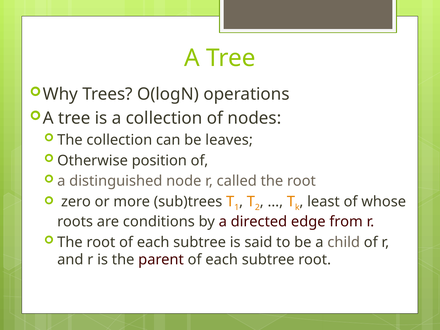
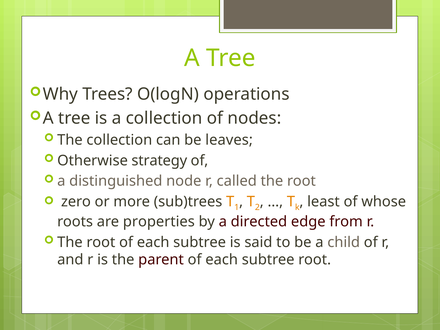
position: position -> strategy (159, 161)
conditions: conditions -> properties (159, 222)
